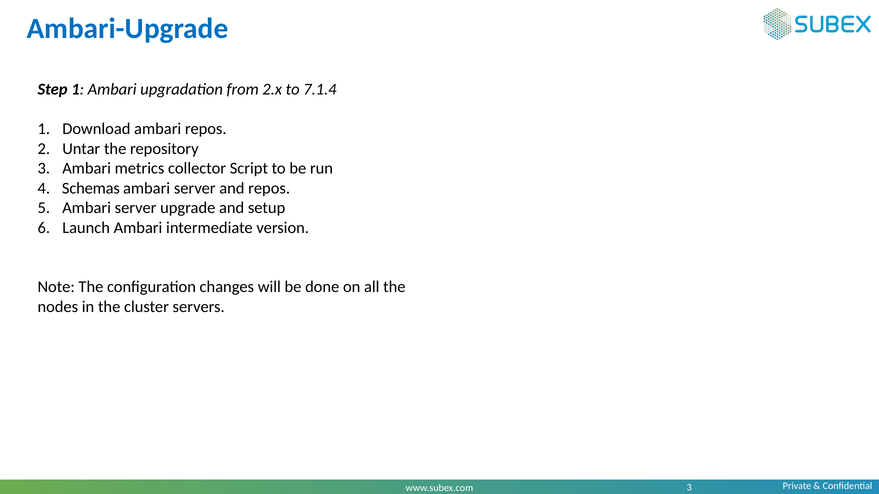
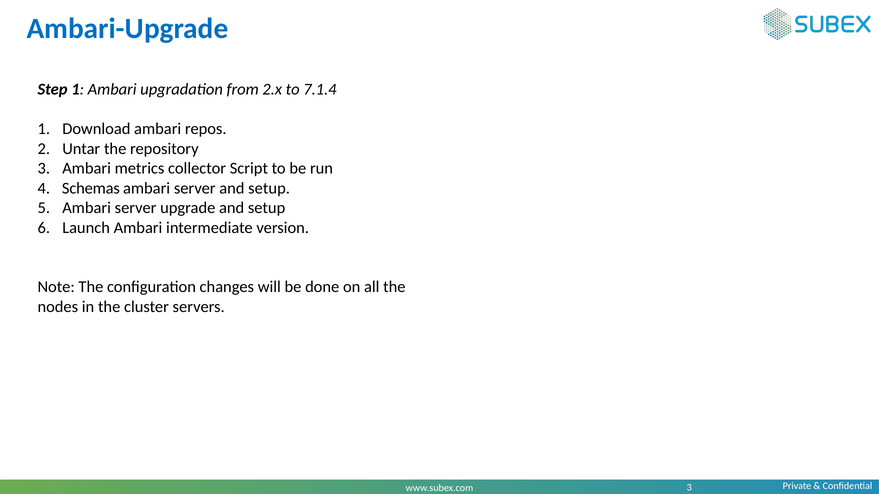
server and repos: repos -> setup (269, 188)
